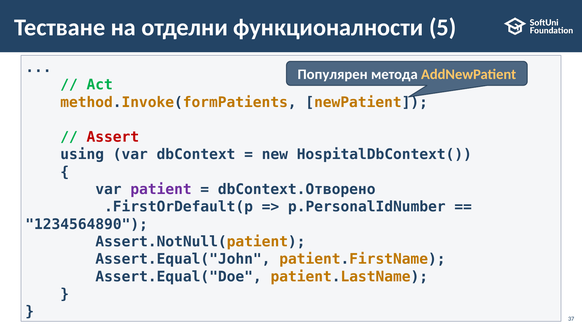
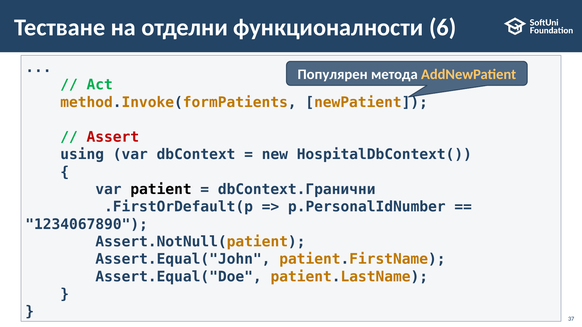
5: 5 -> 6 (443, 28)
patient colour: purple -> black (161, 190)
dbContext.Отворено: dbContext.Отворено -> dbContext.Гранични (297, 190)
1234564890: 1234564890 -> 1234067890 (87, 225)
